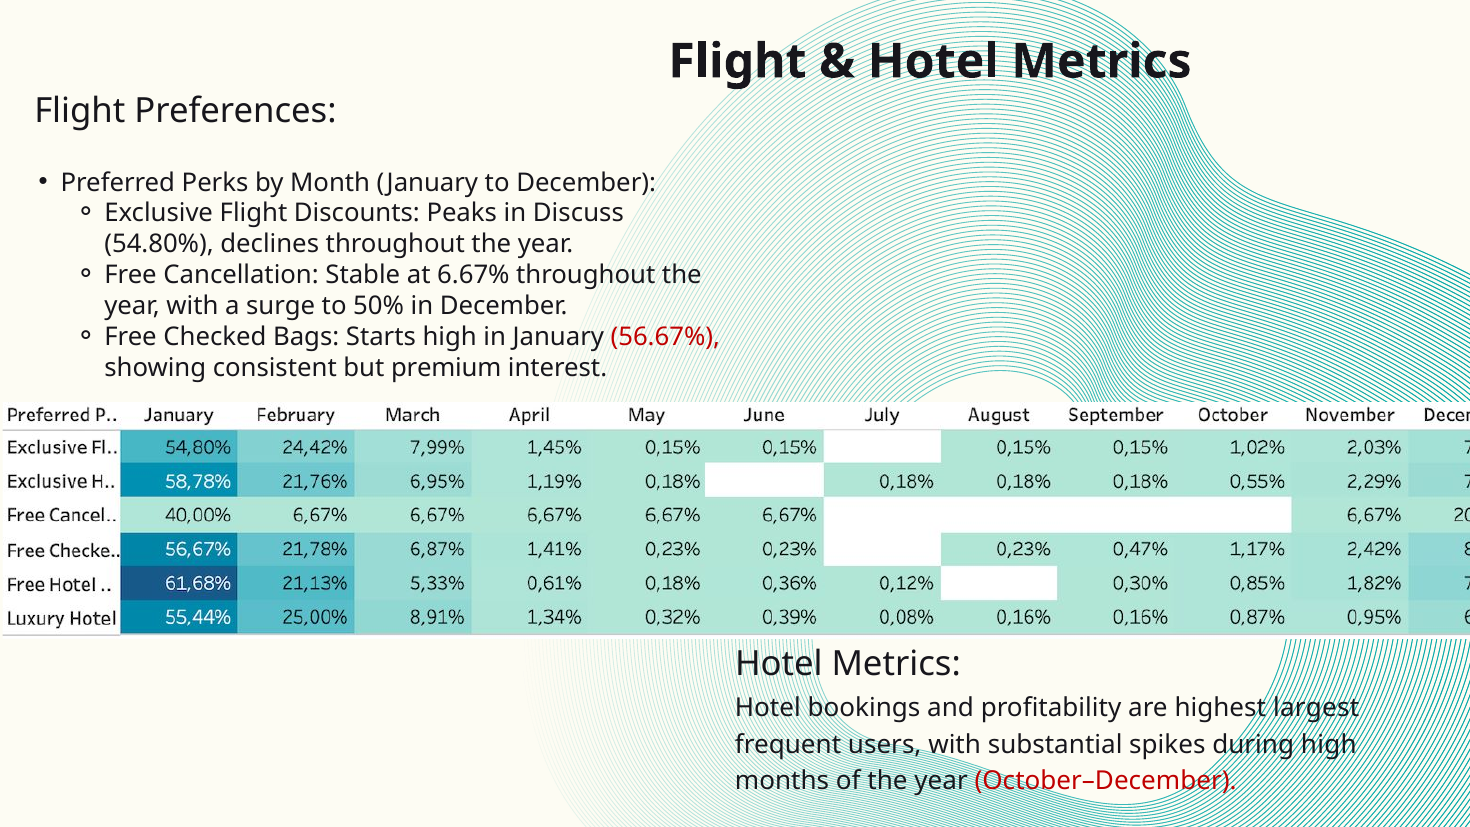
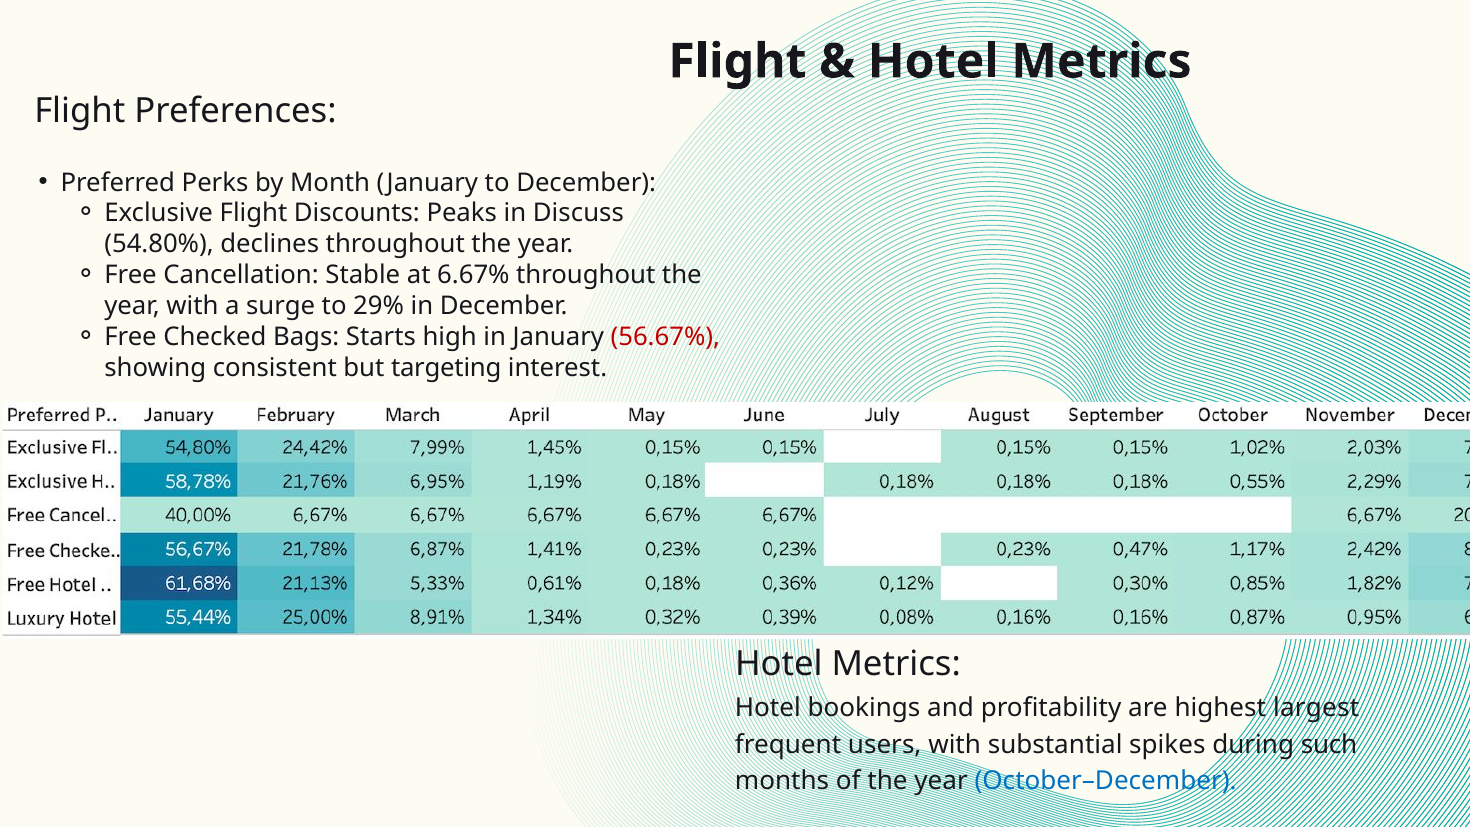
50%: 50% -> 29% (379, 306)
premium: premium -> targeting (446, 368)
during high: high -> such (1329, 745)
October–December colour: red -> blue (1106, 781)
